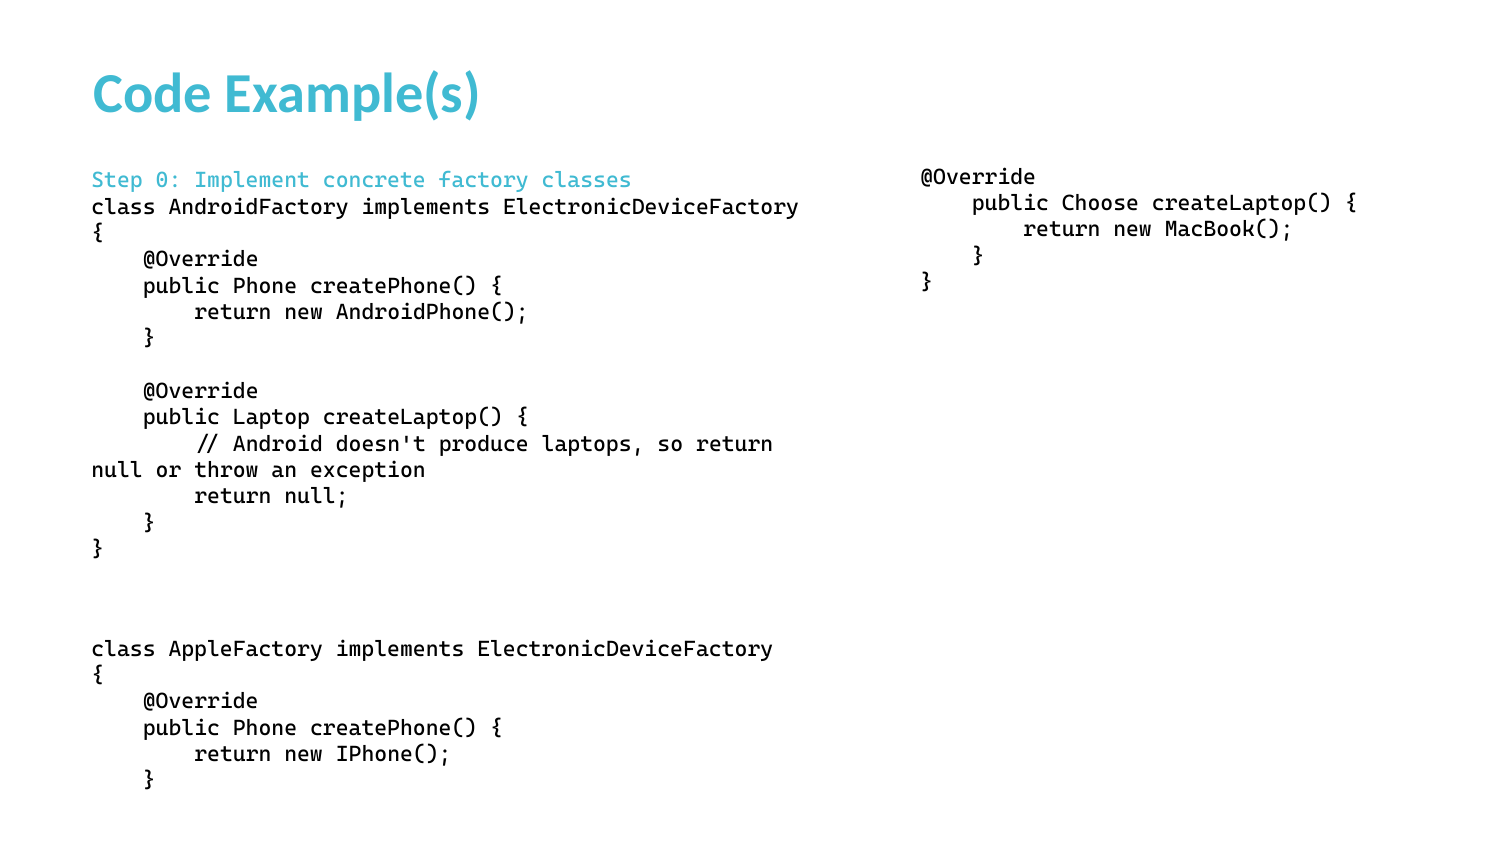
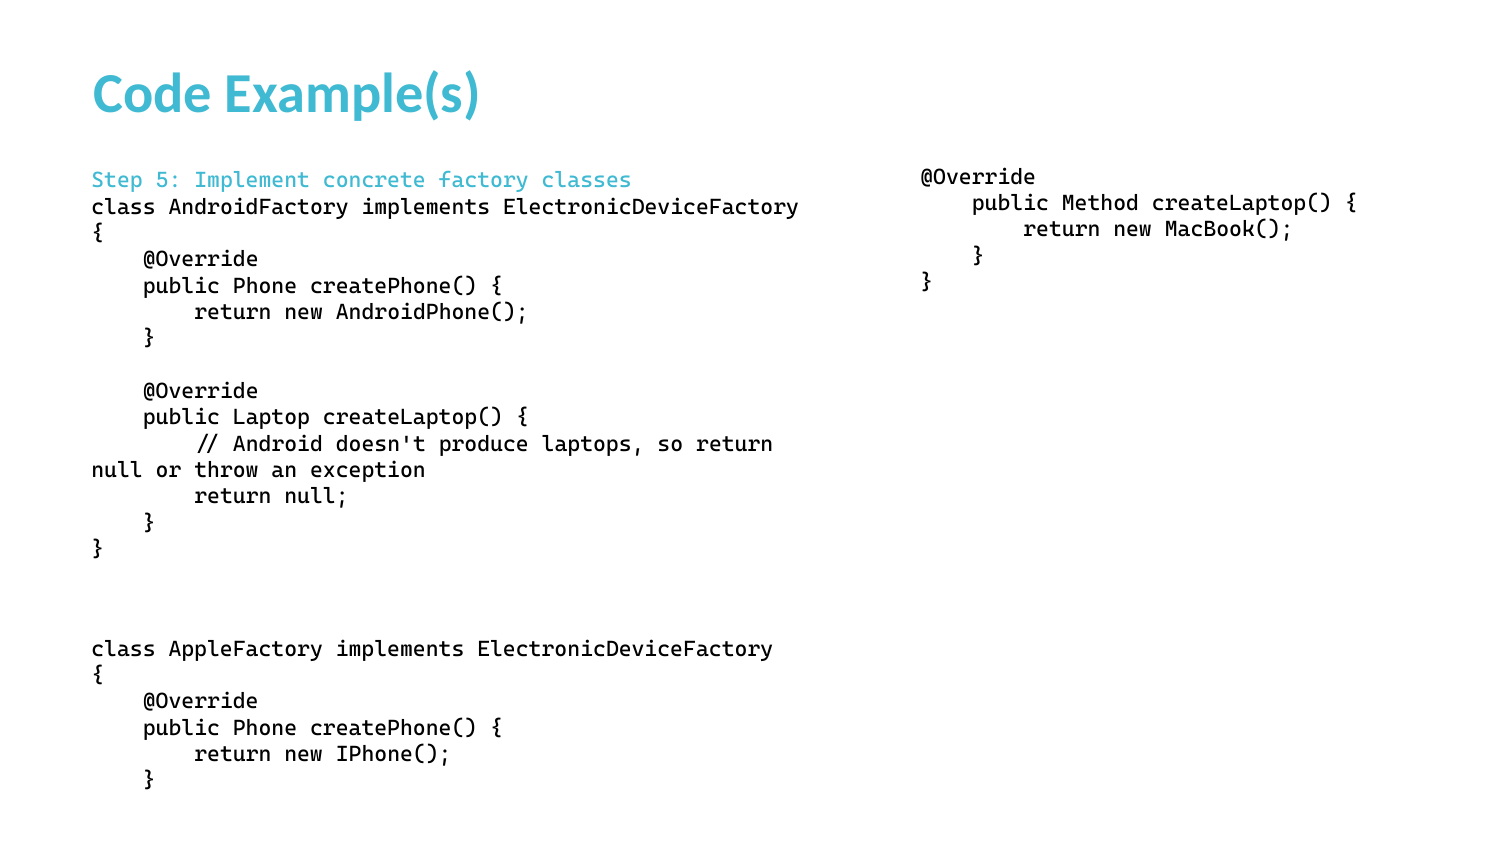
0: 0 -> 5 (168, 181)
Choose: Choose -> Method (1100, 203)
